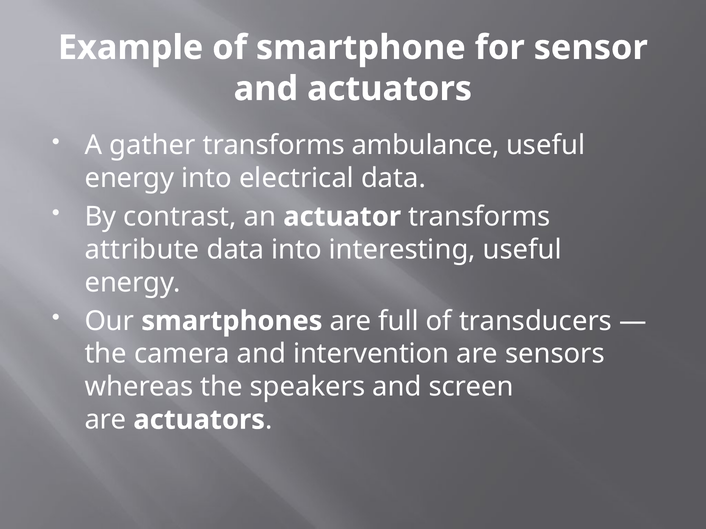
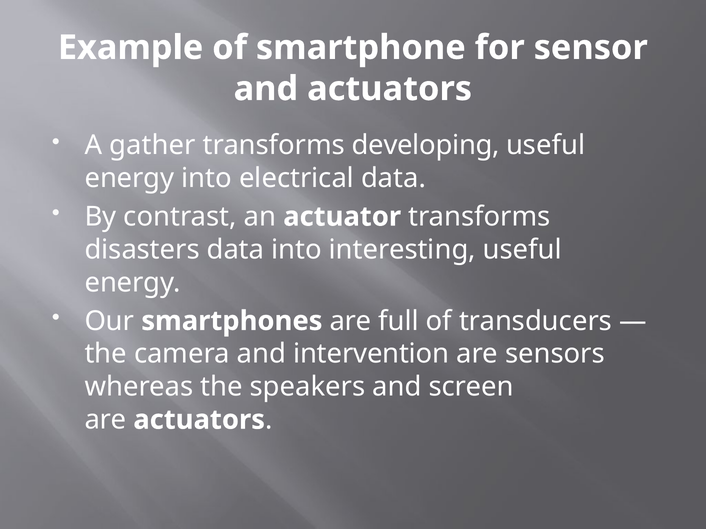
ambulance: ambulance -> developing (426, 145)
attribute: attribute -> disasters (142, 250)
